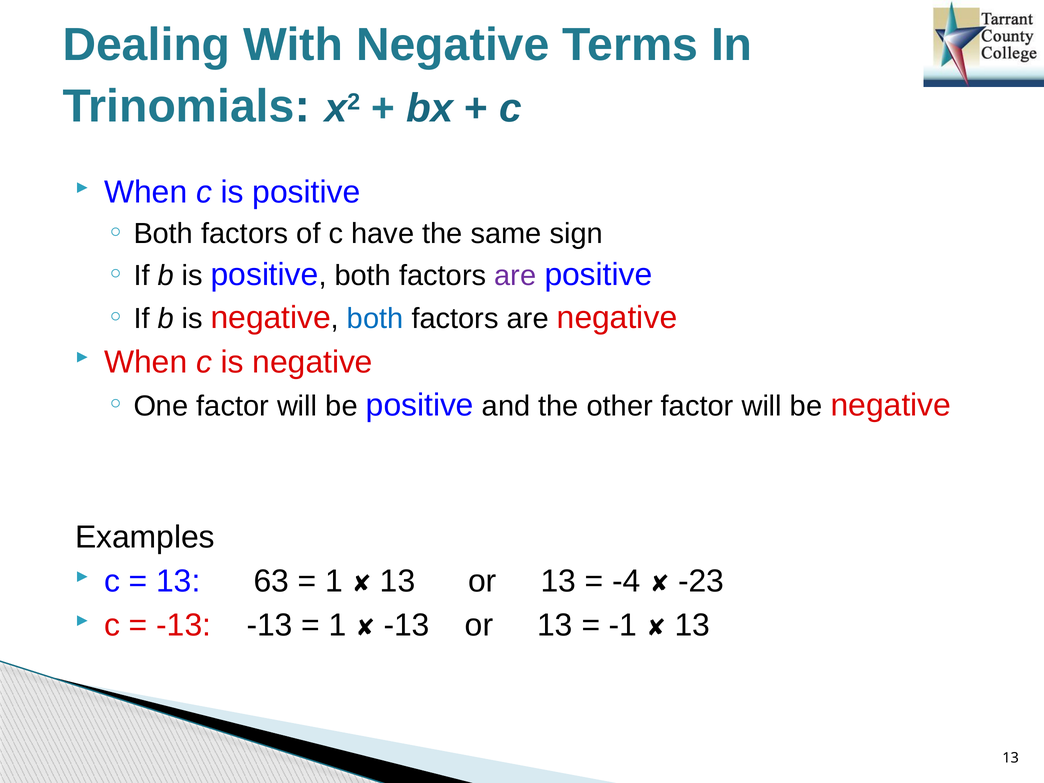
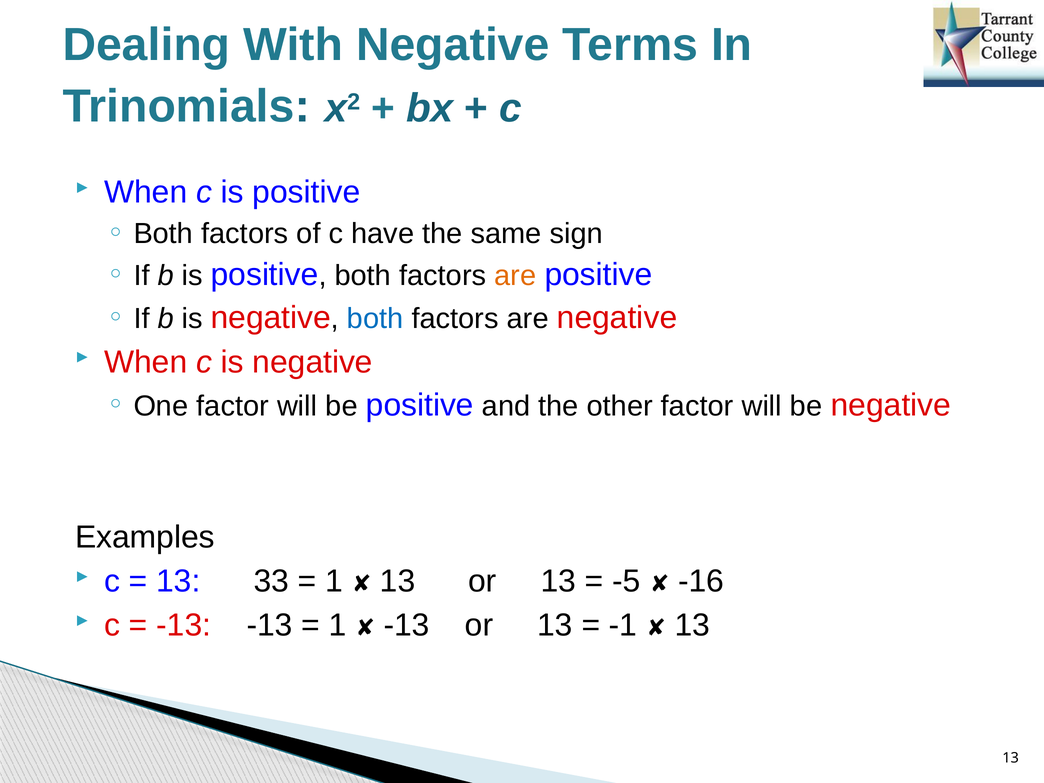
are colour: purple -> orange (515, 276)
63: 63 -> 33 (271, 581)
-4: -4 -> -5 (626, 581)
-23: -23 -> -16 (701, 581)
